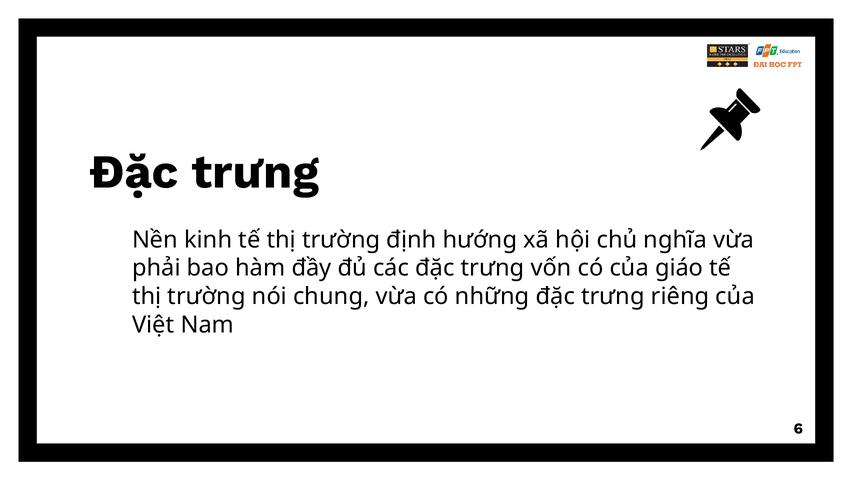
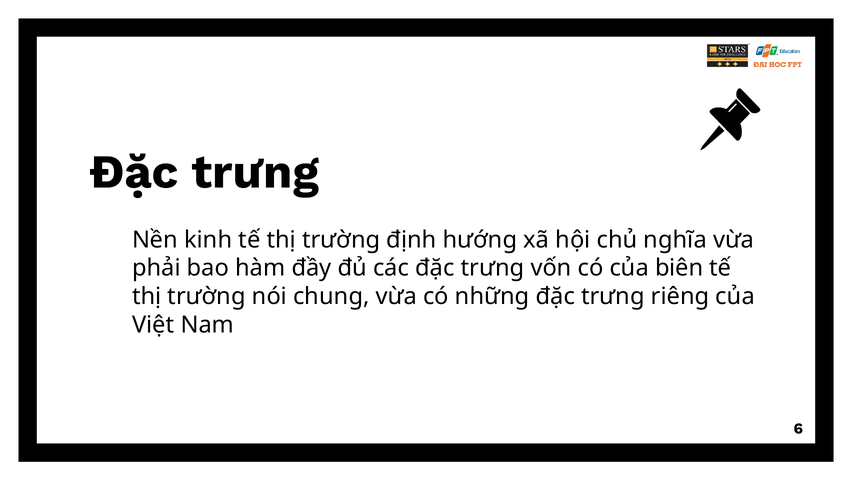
giáo: giáo -> biên (679, 268)
